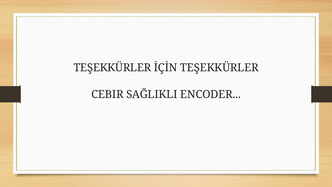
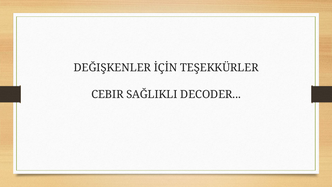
TEŞEKKÜRLER: TEŞEKKÜRLER -> DEĞIŞKENLER (112, 68)
ENCODER: ENCODER -> DECODER (211, 94)
